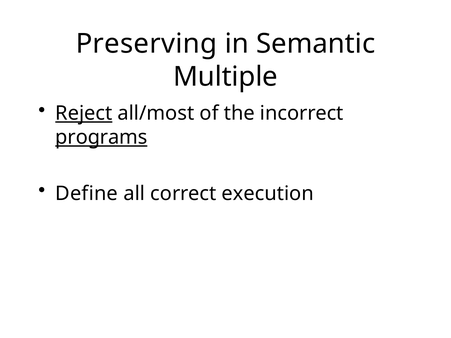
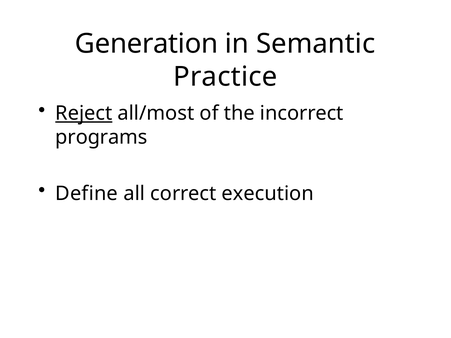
Preserving: Preserving -> Generation (147, 44)
Multiple: Multiple -> Practice (225, 77)
programs underline: present -> none (101, 137)
